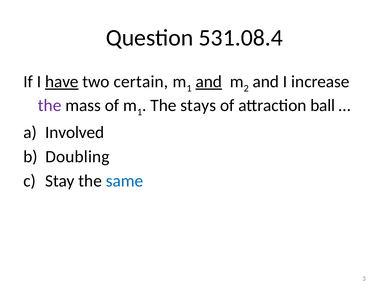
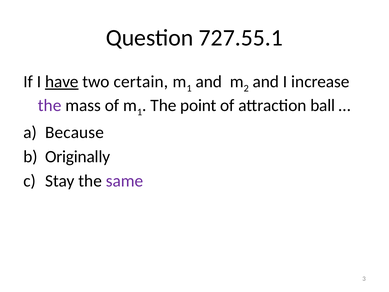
531.08.4: 531.08.4 -> 727.55.1 (241, 38)
and underline: present -> none (209, 82)
stays: stays -> point (198, 105)
Involved: Involved -> Because (75, 132)
Doubling: Doubling -> Originally (78, 157)
same colour: blue -> purple (125, 181)
